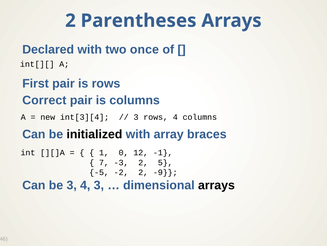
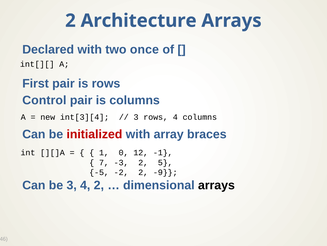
Parentheses: Parentheses -> Architecture (139, 21)
Correct: Correct -> Control (44, 100)
initialized colour: black -> red (94, 134)
4 3: 3 -> 2 (99, 185)
